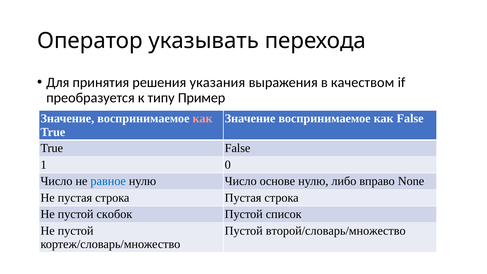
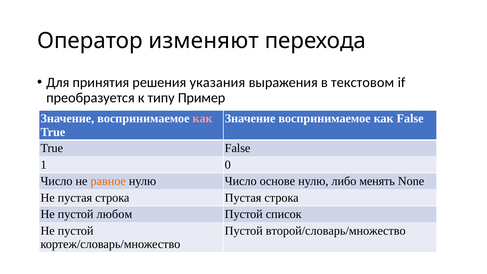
указывать: указывать -> изменяют (204, 41)
качеством: качеством -> текстовом (363, 82)
равное colour: blue -> orange (108, 181)
вправо: вправо -> менять (377, 181)
скобок: скобок -> любом (114, 214)
